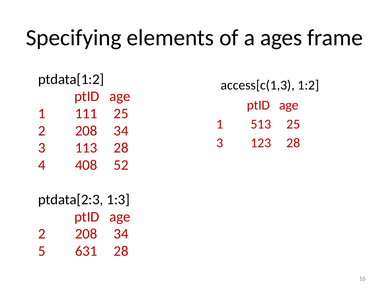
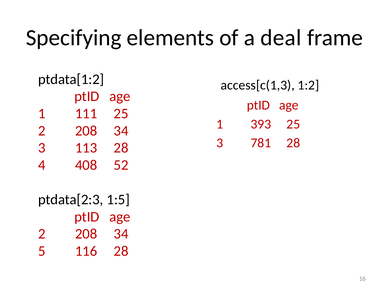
ages: ages -> deal (281, 38)
513: 513 -> 393 (261, 124)
123: 123 -> 781 (261, 143)
1:3: 1:3 -> 1:5 (118, 199)
631: 631 -> 116 (86, 251)
